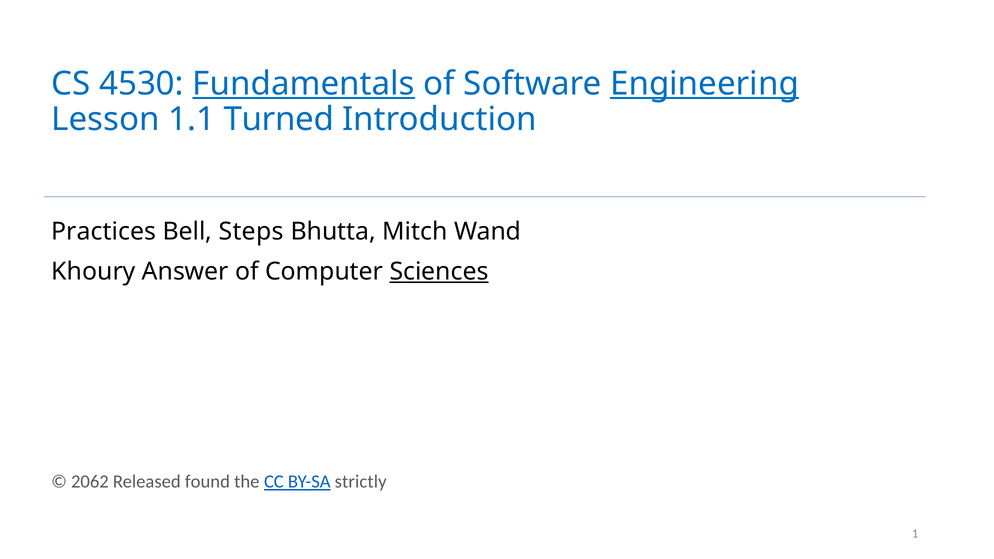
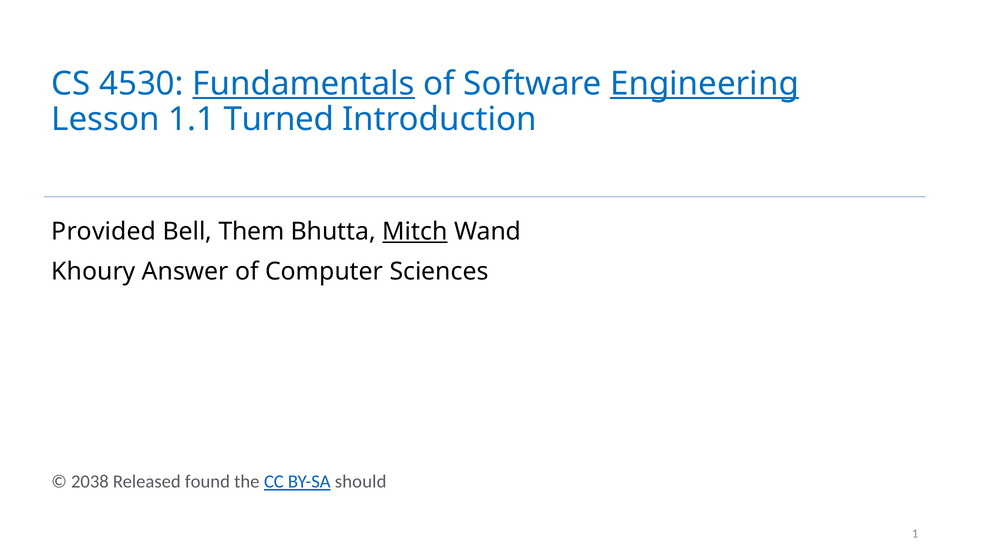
Practices: Practices -> Provided (104, 231)
Steps: Steps -> Them (251, 231)
Mitch underline: none -> present (415, 231)
Sciences underline: present -> none (439, 272)
2062: 2062 -> 2038 (90, 482)
strictly: strictly -> should (361, 482)
